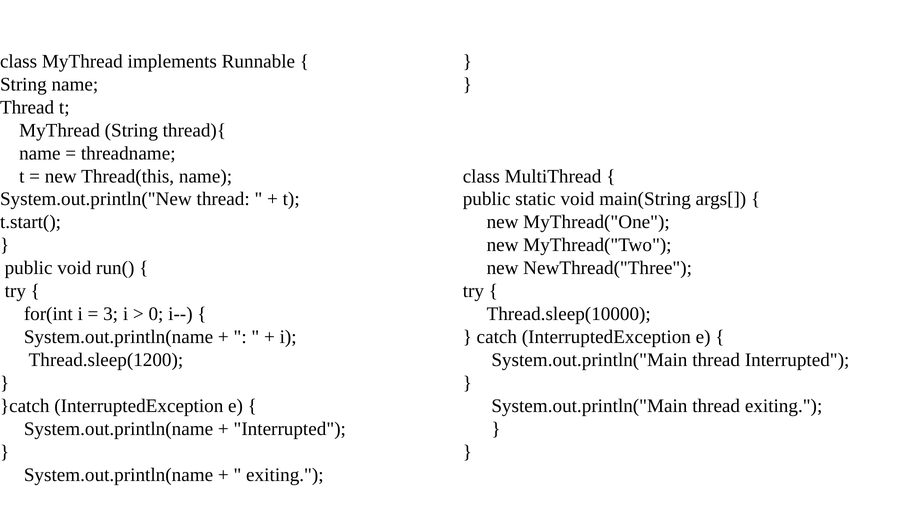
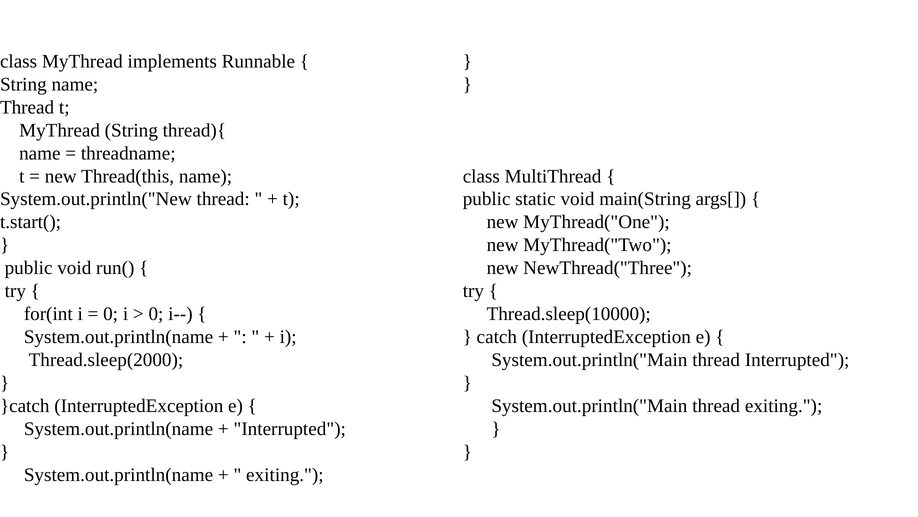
3: 3 -> 0 (111, 314)
Thread.sleep(1200: Thread.sleep(1200 -> Thread.sleep(2000 (106, 360)
